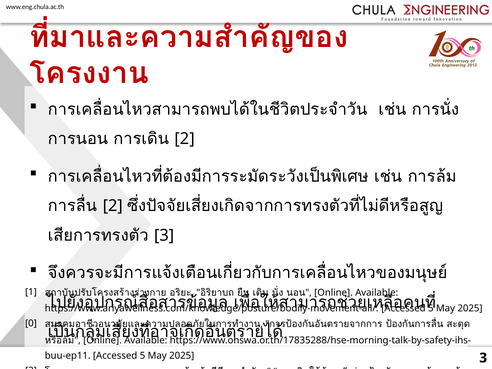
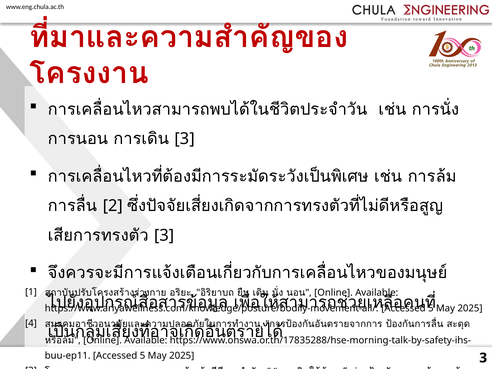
2: 2 -> 3 (185, 139)
0: 0 -> 4 (31, 323)
